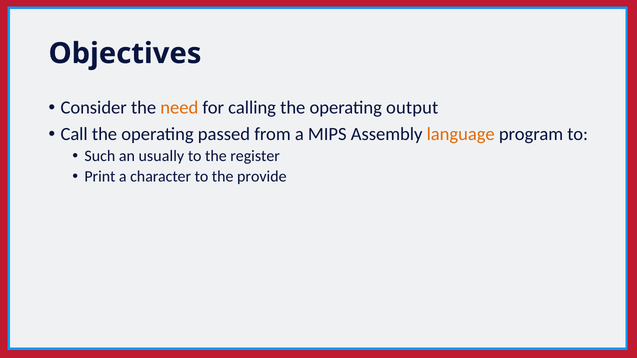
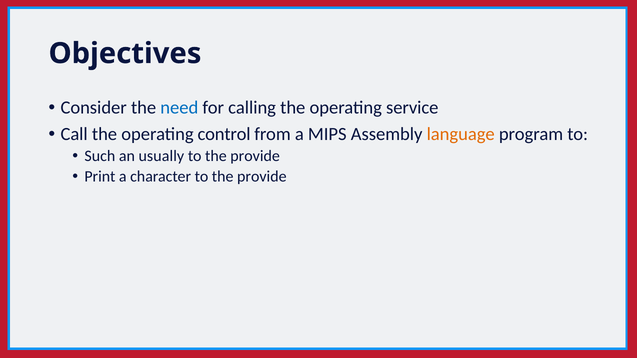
need colour: orange -> blue (179, 108)
output: output -> service (412, 108)
passed: passed -> control (224, 134)
register: register -> provide (255, 156)
